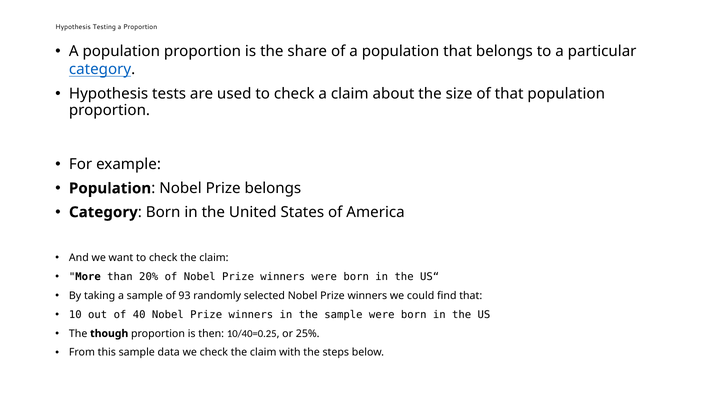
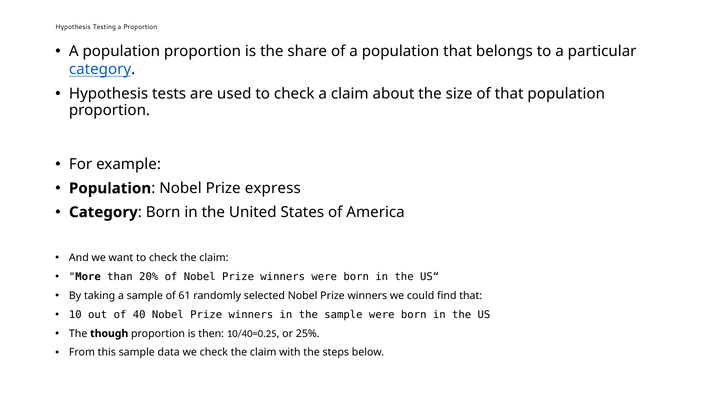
Prize belongs: belongs -> express (273, 188)
93: 93 -> 61 (185, 296)
